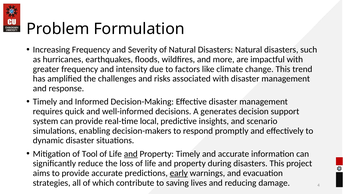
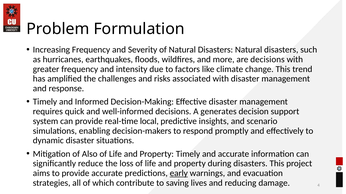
are impactful: impactful -> decisions (267, 60)
Tool: Tool -> Also (90, 154)
and underline: present -> none (131, 154)
